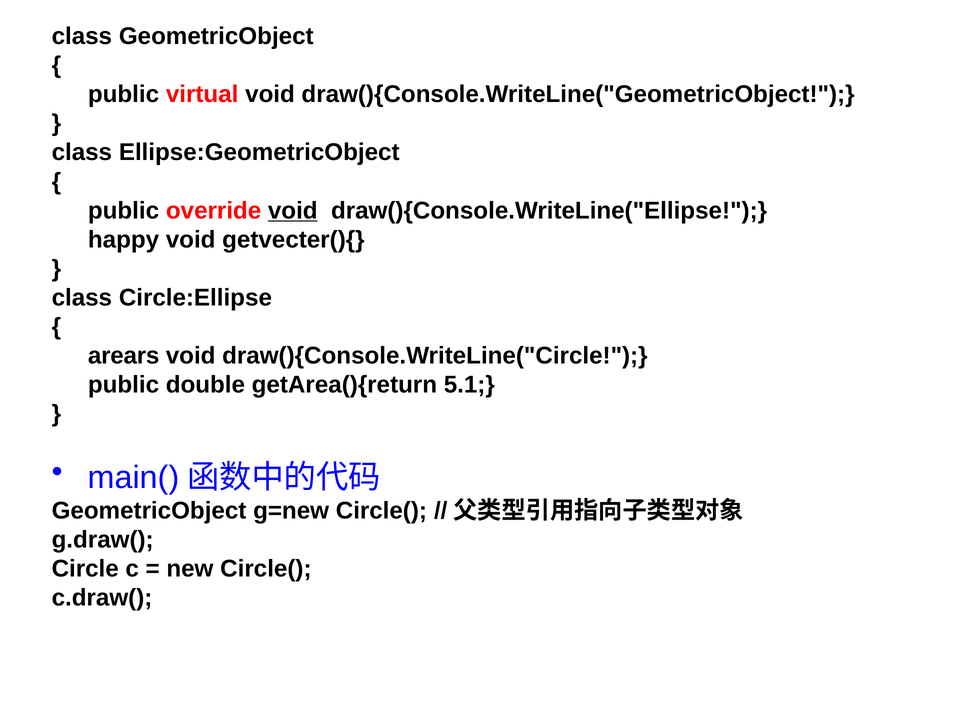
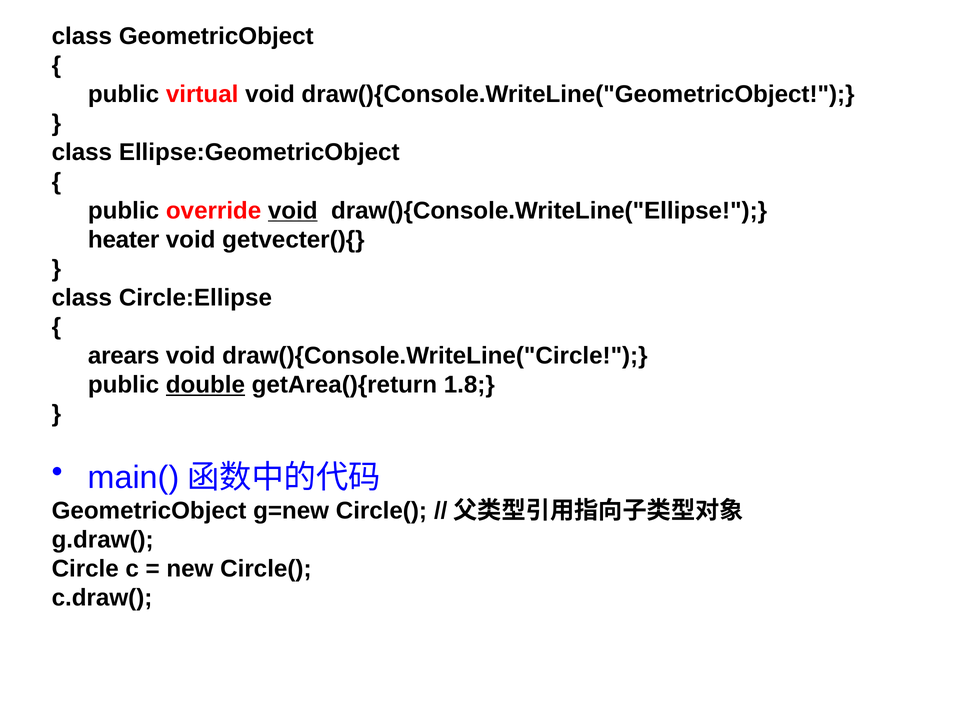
happy: happy -> heater (124, 240)
double underline: none -> present (205, 385)
5.1: 5.1 -> 1.8 (469, 385)
